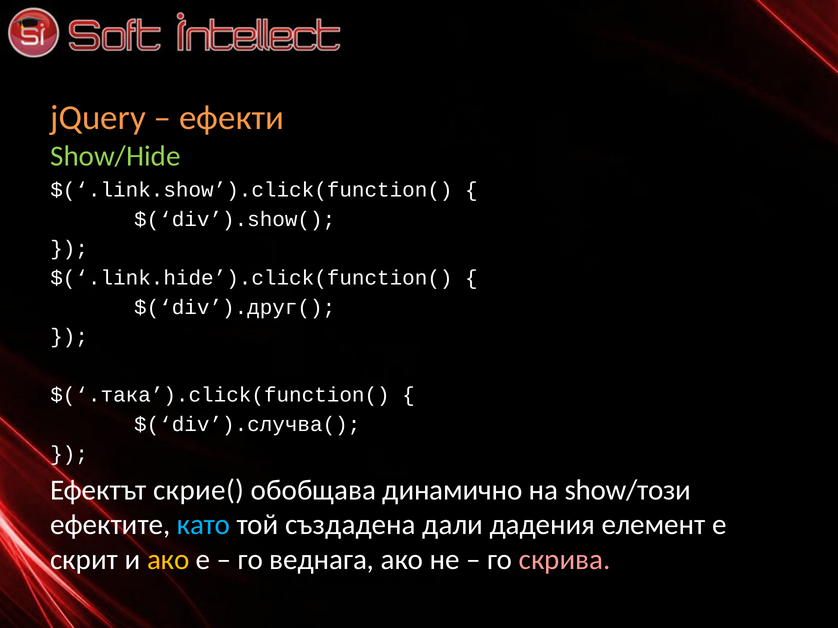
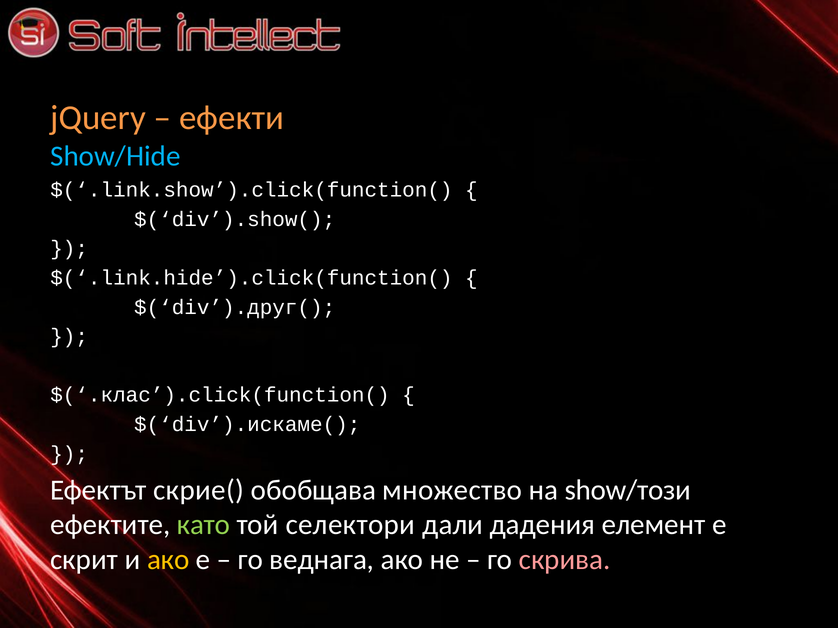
Show/Hide colour: light green -> light blue (115, 156)
$(‘.така’).click(function(: $(‘.така’).click(function( -> $(‘.клас’).click(function( (220, 395)
$(‘div’).случва(: $(‘div’).случва( -> $(‘div’).искаме( (247, 425)
динамично: динамично -> множество (452, 490)
като colour: light blue -> light green (204, 525)
създадена: създадена -> селектори (350, 525)
